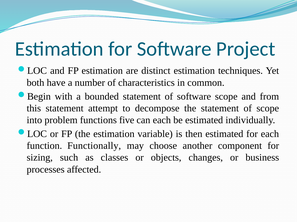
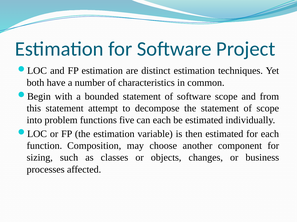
Functionally: Functionally -> Composition (94, 146)
